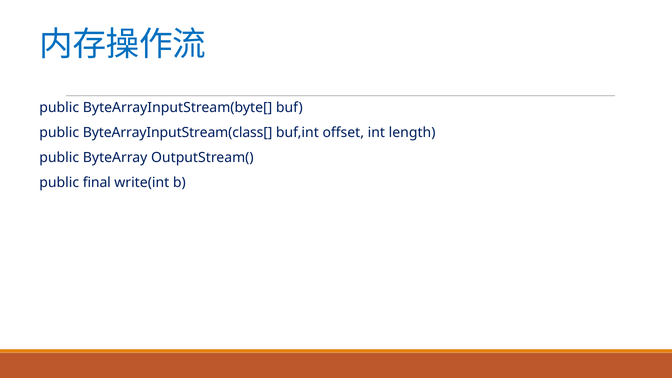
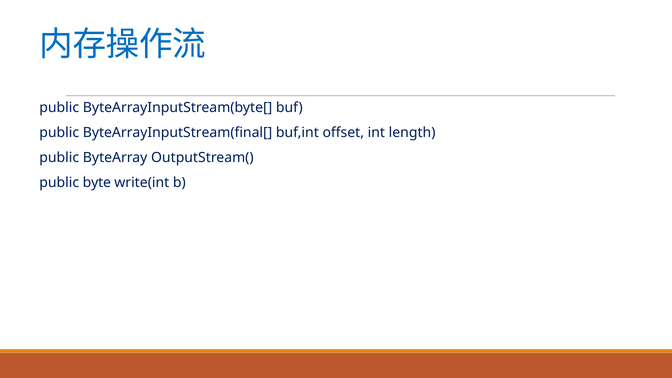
ByteArrayInputStream(class[: ByteArrayInputStream(class[ -> ByteArrayInputStream(final[ (178, 133)
final: final -> byte (97, 183)
